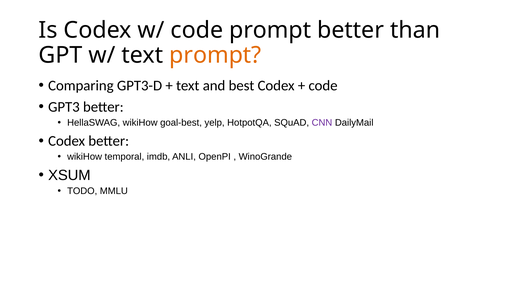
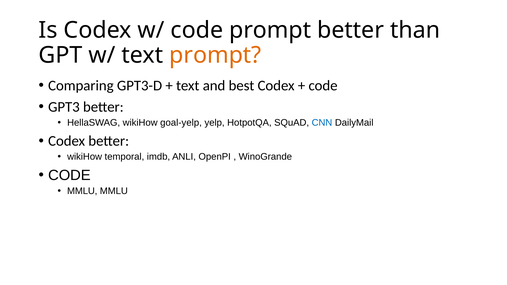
goal-best: goal-best -> goal-yelp (181, 123)
CNN colour: purple -> blue (322, 123)
XSUM: XSUM -> CODE (69, 175)
TODO: TODO -> MMLU (82, 191)
